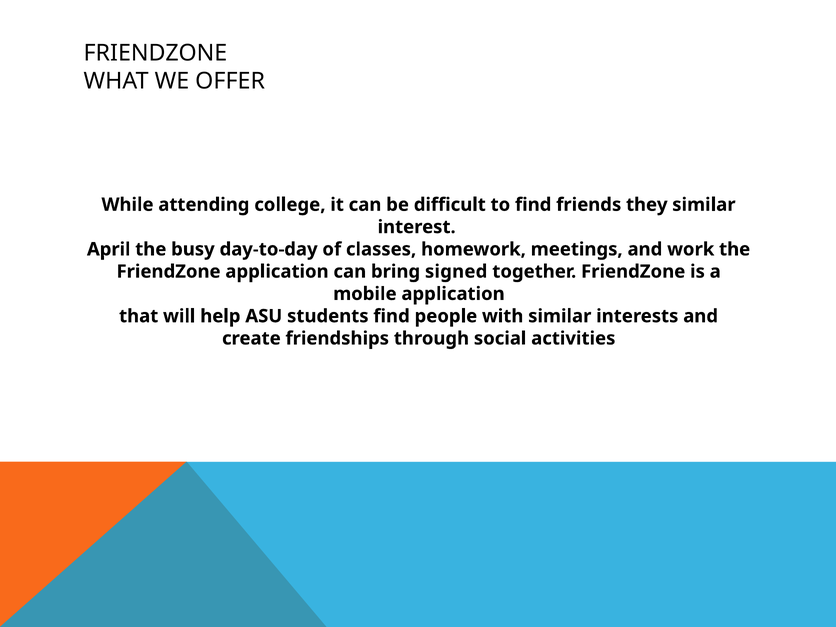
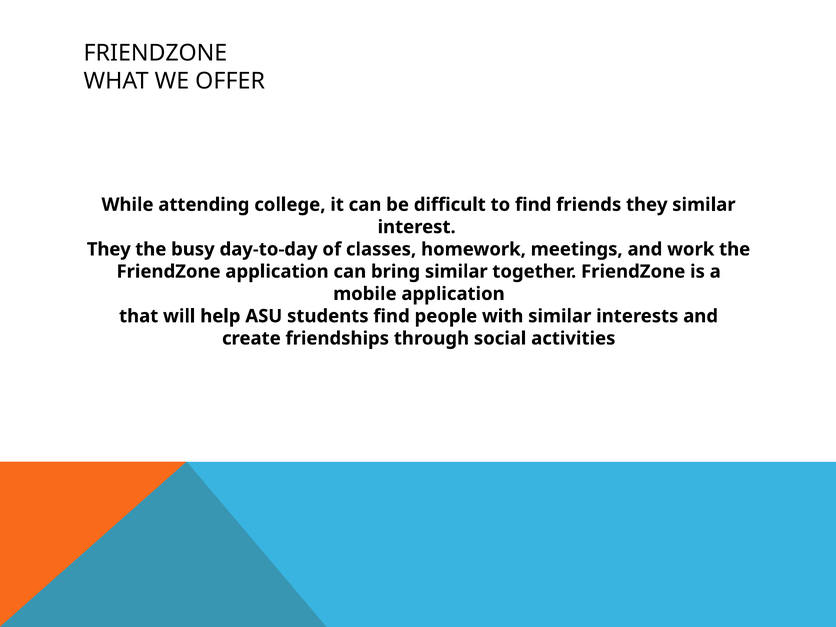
April: April -> They (109, 249)
bring signed: signed -> similar (456, 272)
